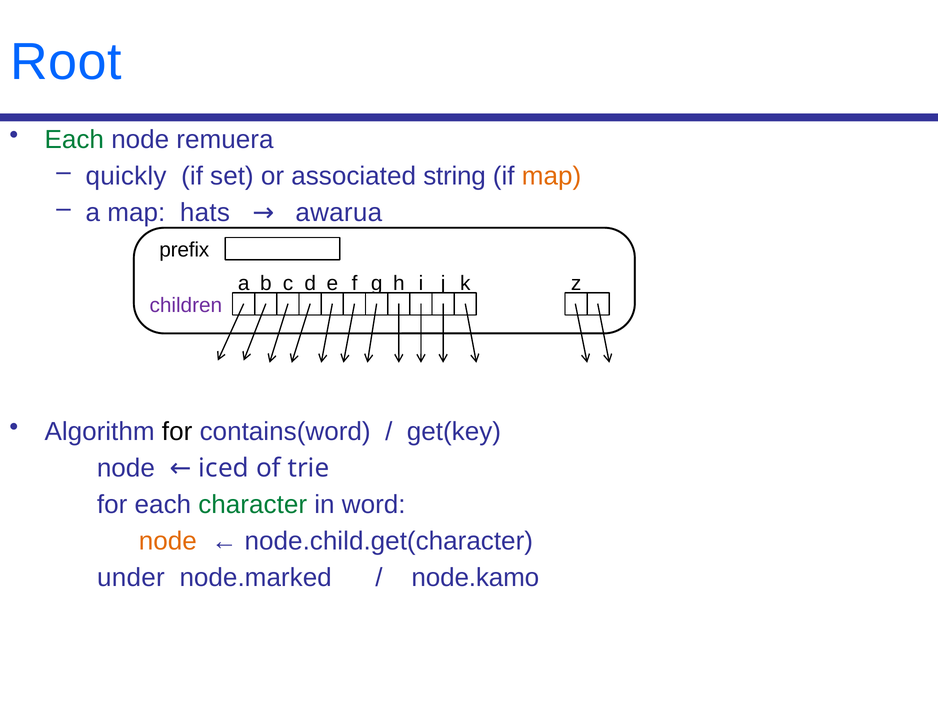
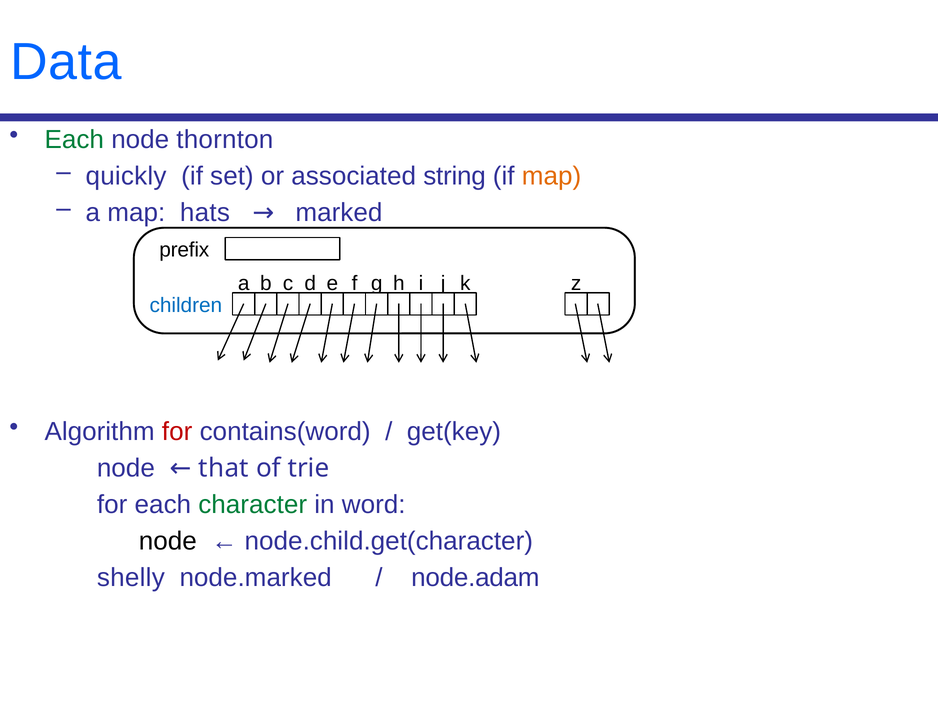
Root: Root -> Data (66, 62)
remuera: remuera -> thornton (225, 139)
awarua: awarua -> marked (339, 212)
children colour: purple -> blue (186, 305)
for colour: black -> red (177, 431)
iced: iced -> that (224, 468)
node colour: orange -> black (168, 541)
under: under -> shelly (131, 577)
node.kamo: node.kamo -> node.adam (475, 577)
